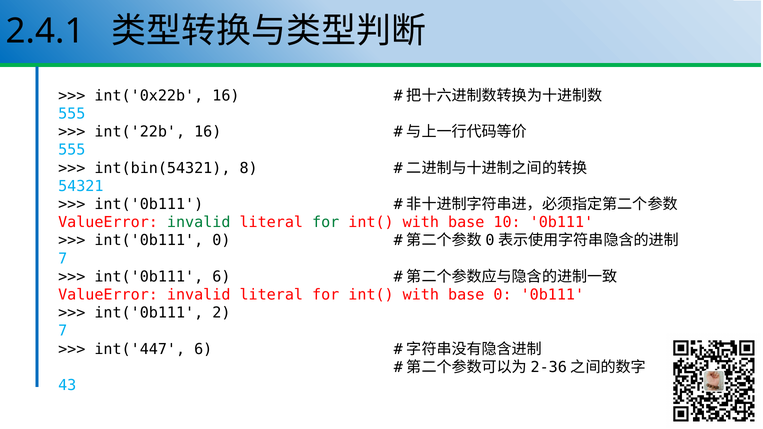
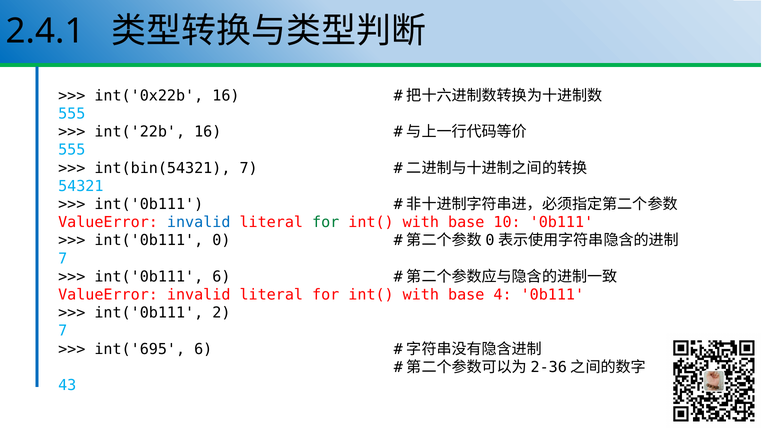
int(bin(54321 8: 8 -> 7 (249, 168)
invalid colour: green -> blue (199, 222)
base 0: 0 -> 4 (503, 295)
int('447: int('447 -> int('695 (140, 349)
